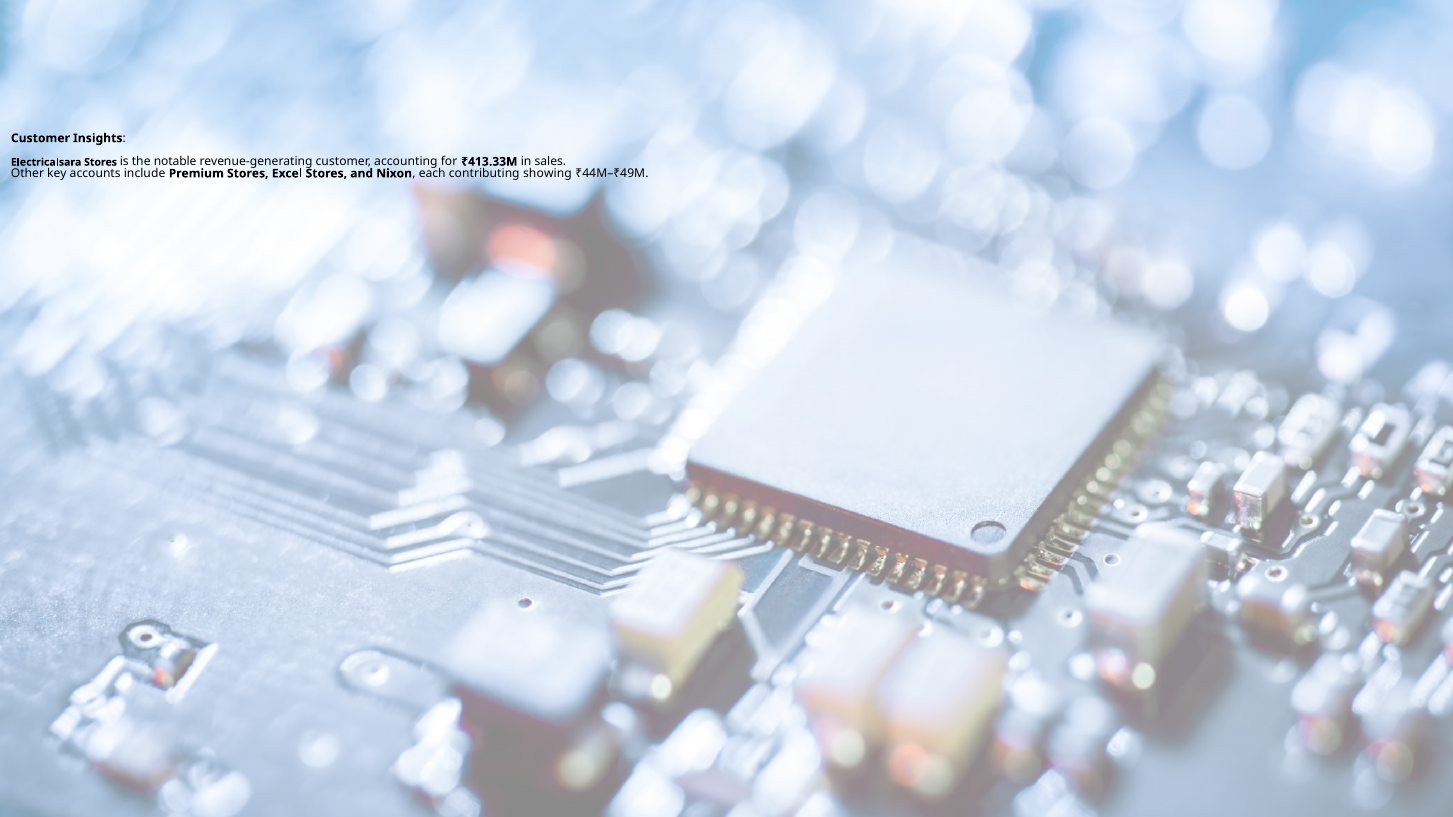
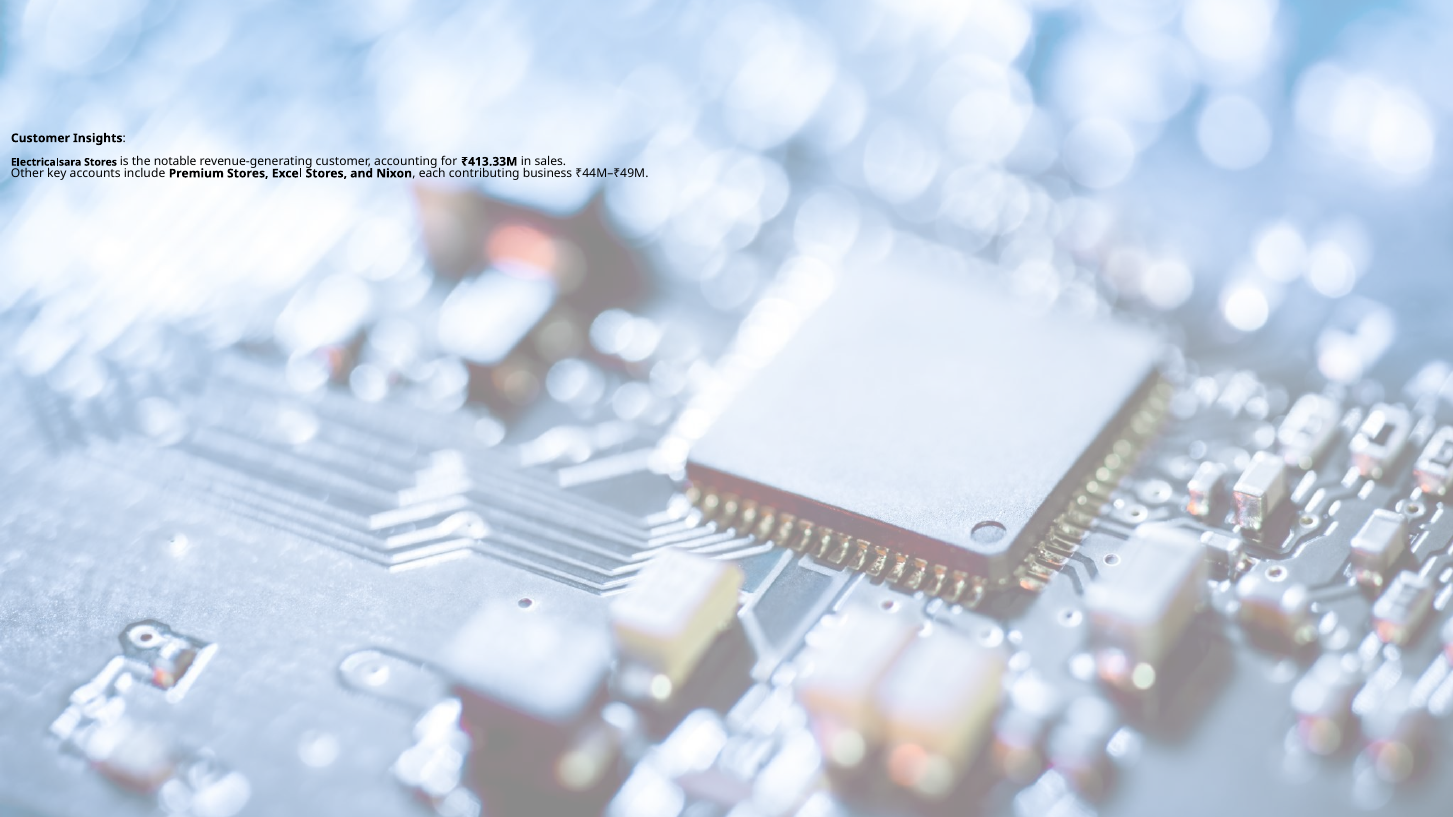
showing: showing -> business (548, 173)
